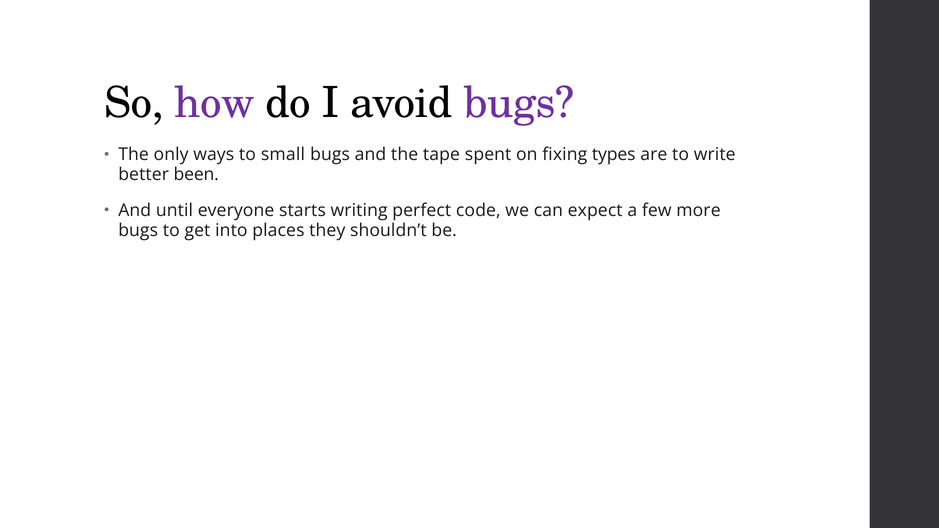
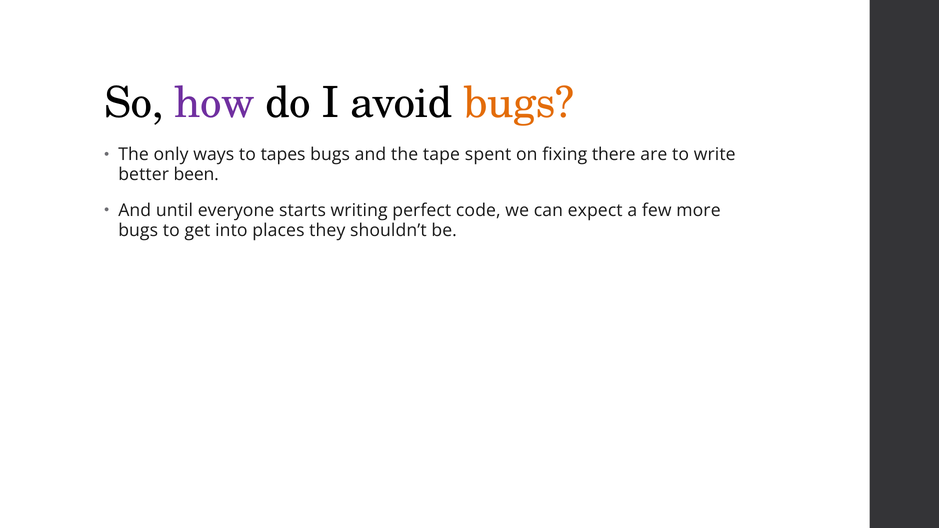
bugs colour: purple -> orange (519, 103)
small: small -> tapes (283, 155)
types: types -> there (614, 155)
